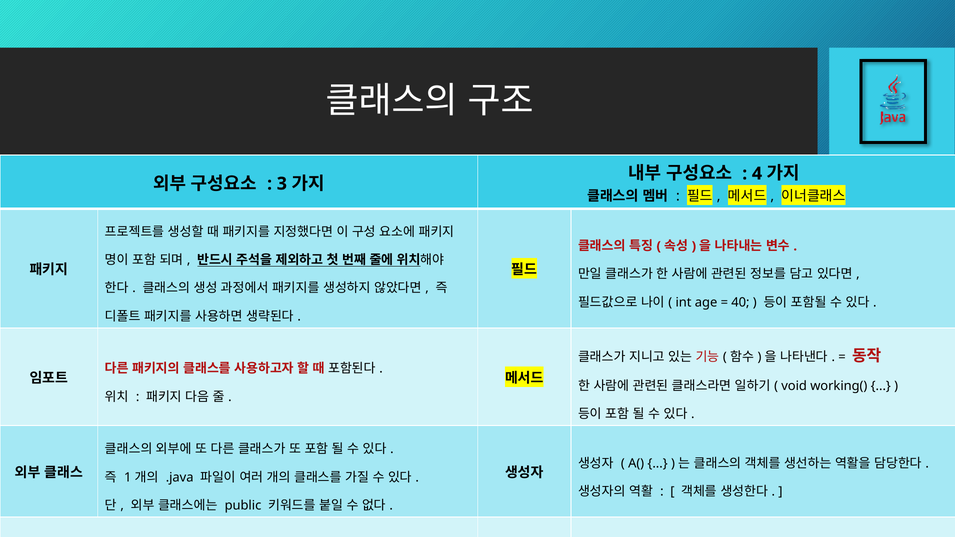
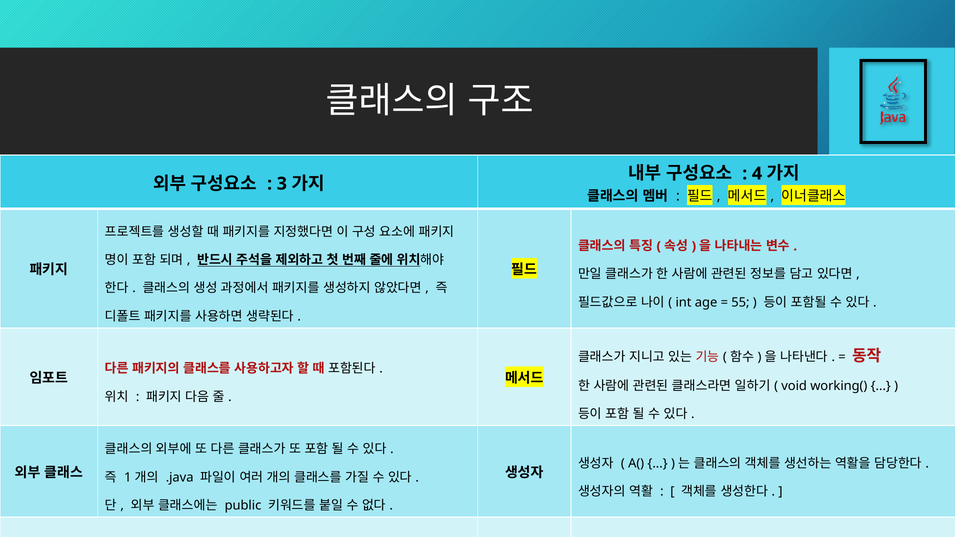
40: 40 -> 55 (740, 302)
